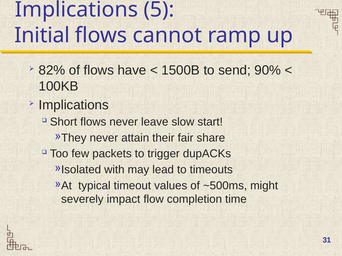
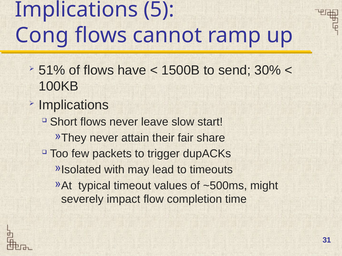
Initial: Initial -> Cong (42, 35)
82%: 82% -> 51% (52, 70)
90%: 90% -> 30% (268, 70)
